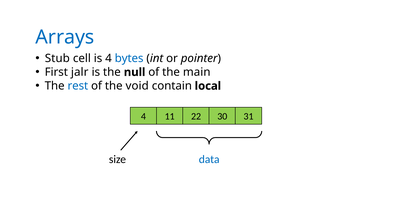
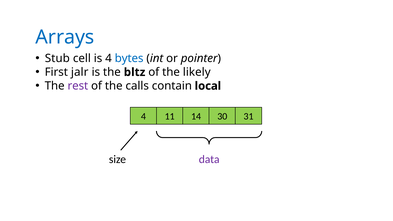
null: null -> bltz (135, 72)
main: main -> likely (197, 72)
rest colour: blue -> purple (78, 86)
void: void -> calls (137, 86)
22: 22 -> 14 (196, 116)
data colour: blue -> purple (209, 159)
